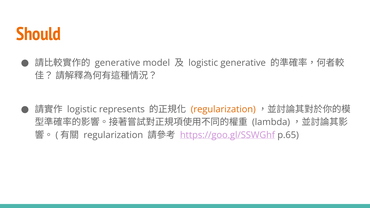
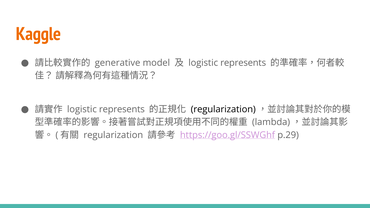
Should: Should -> Kaggle (39, 34)
generative: generative -> represents (243, 63)
regularization colour: orange -> black (223, 109)
p.65: p.65 -> p.29 (288, 135)
